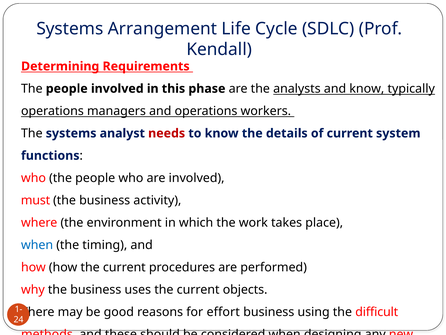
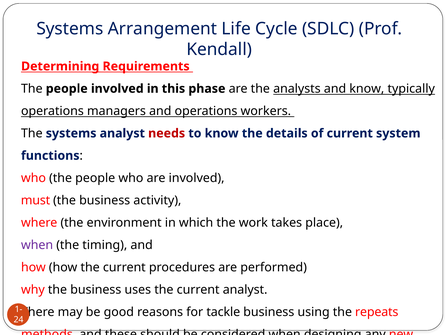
when colour: blue -> purple (37, 245)
current objects: objects -> analyst (245, 289)
effort: effort -> tackle (223, 312)
difficult: difficult -> repeats (377, 312)
